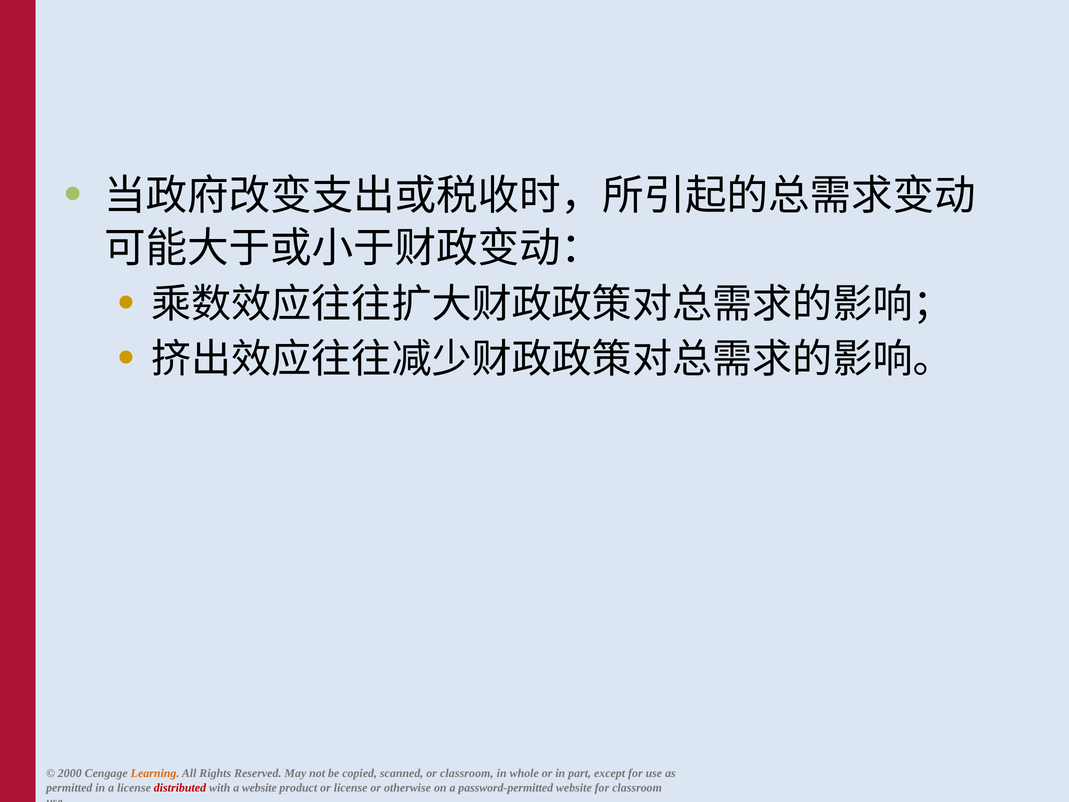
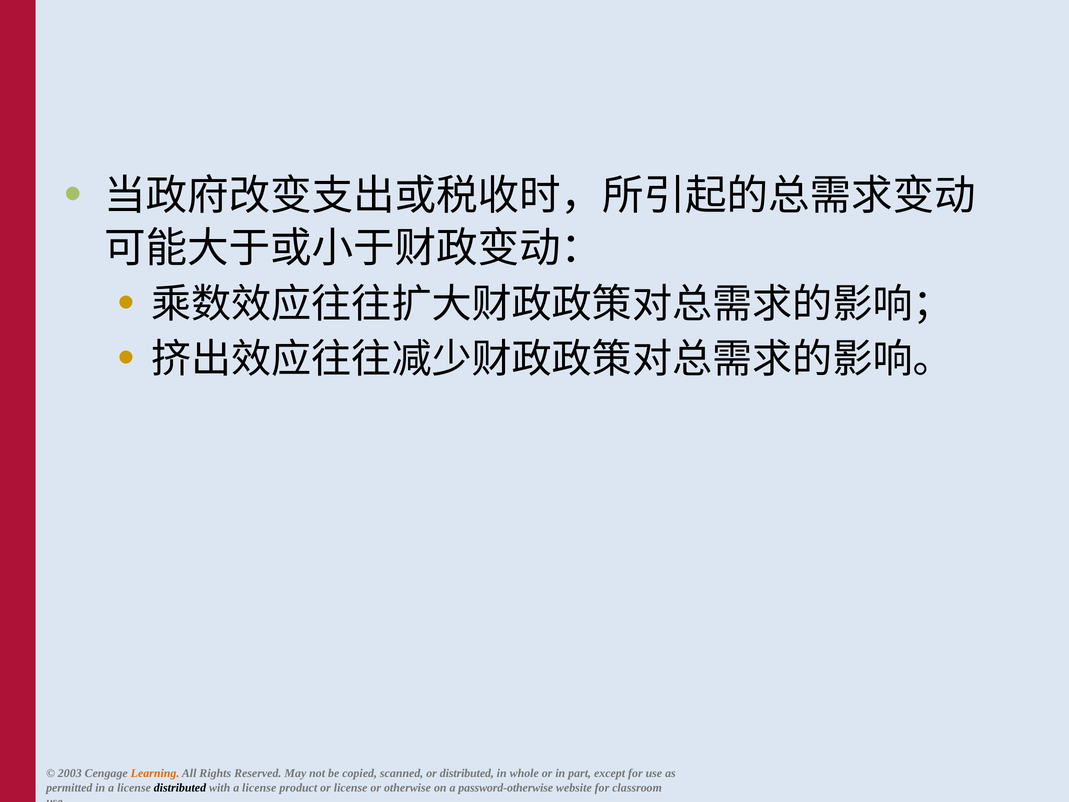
2000: 2000 -> 2003 (70, 773)
or classroom: classroom -> distributed (467, 773)
distributed colour: red -> black (180, 787)
with a website: website -> license (259, 787)
password-permitted: password-permitted -> password-otherwise (506, 787)
